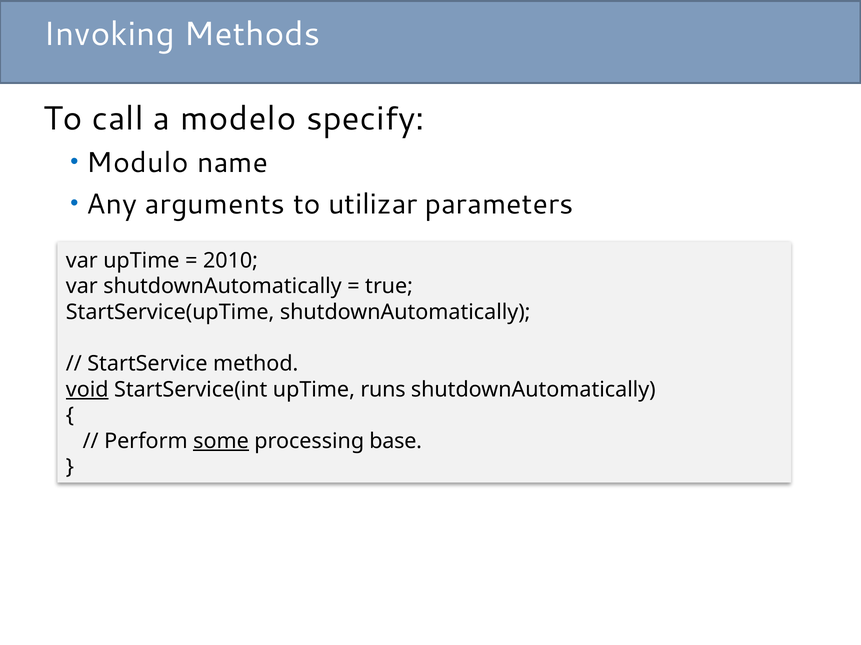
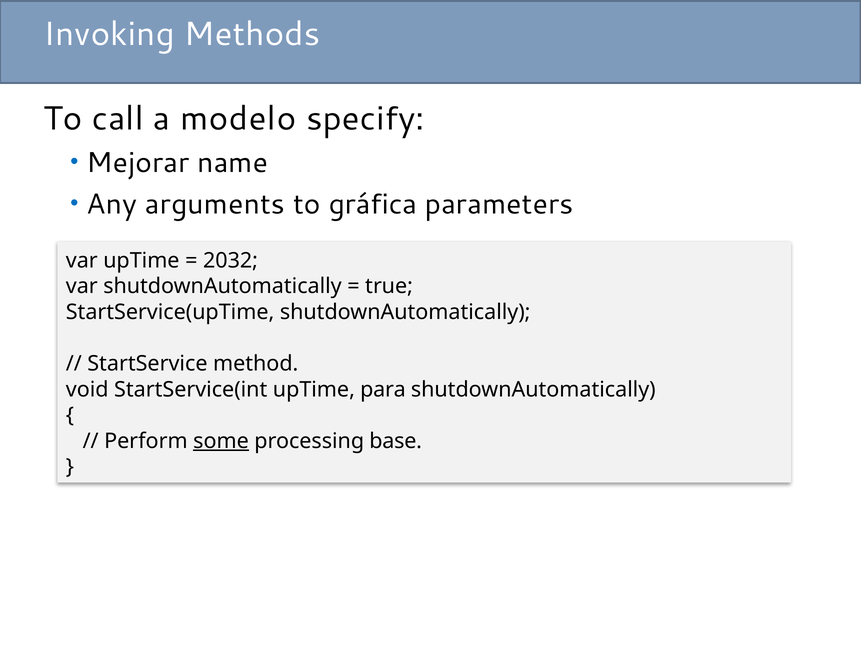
Modulo: Modulo -> Mejorar (138, 163)
utilizar: utilizar -> gráfica (373, 204)
2010: 2010 -> 2032 (231, 261)
void underline: present -> none (87, 390)
runs: runs -> para (383, 390)
